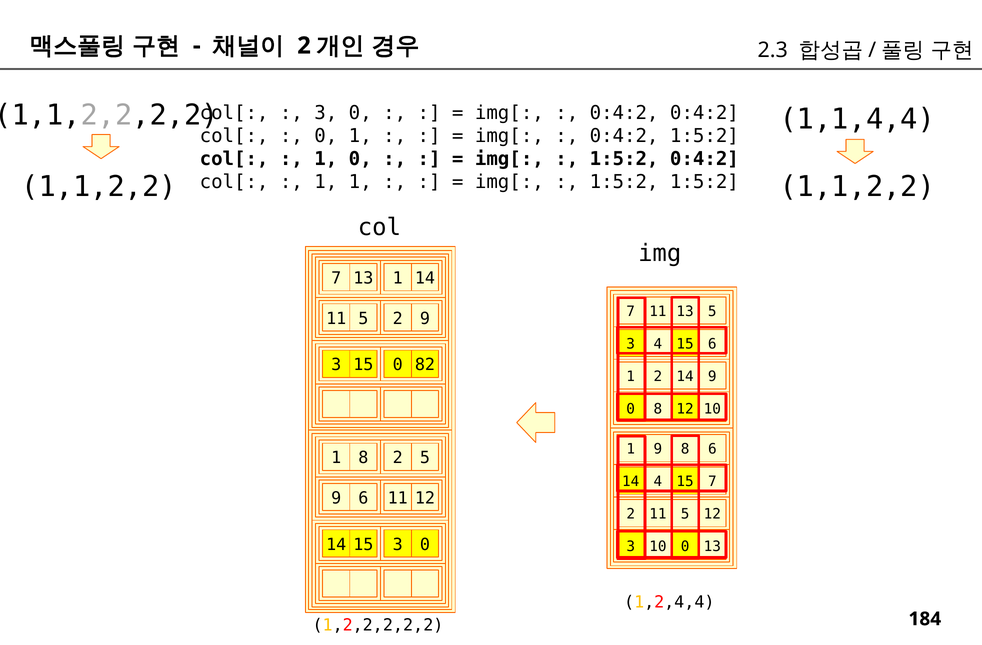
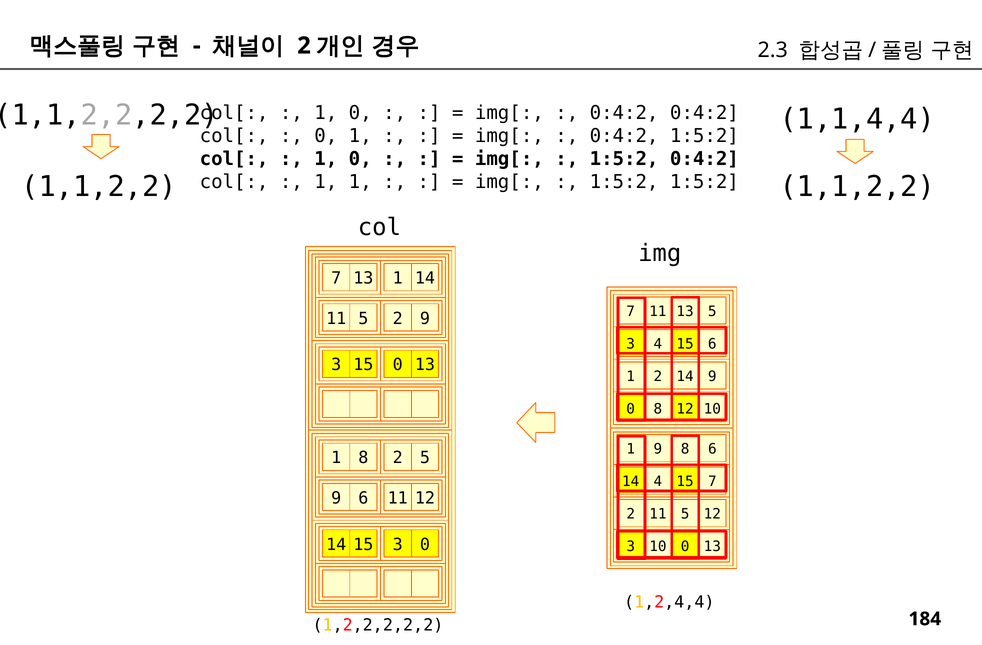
3: 3 -> 1 (326, 113)
15 0 82: 82 -> 13 (425, 365)
